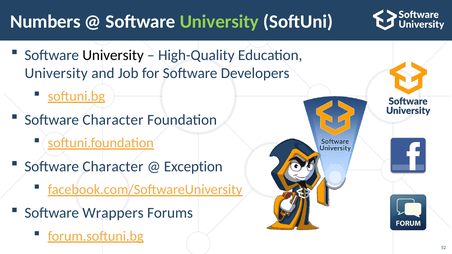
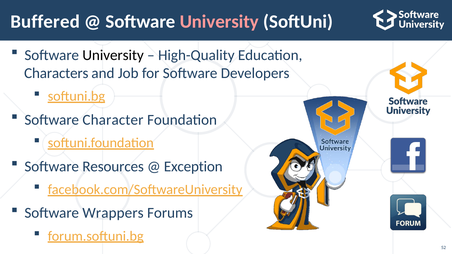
Numbers: Numbers -> Buffered (45, 22)
University colour: light green -> pink (219, 22)
University: University -> Characters (56, 73)
Character: Character -> Resources (113, 167)
